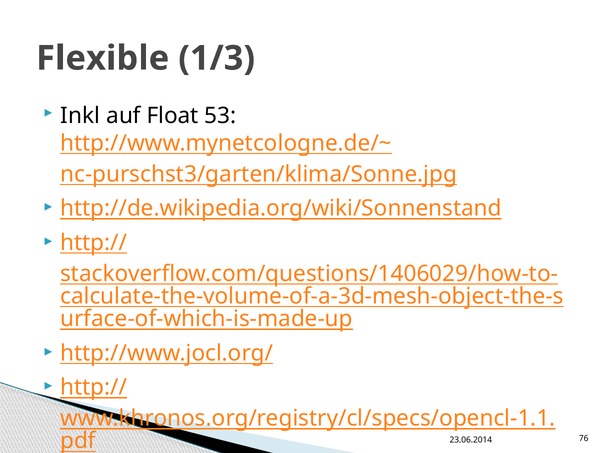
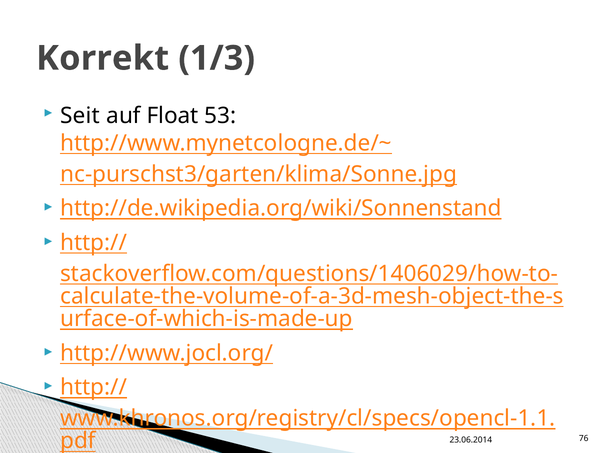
Flexible: Flexible -> Korrekt (103, 58)
Inkl: Inkl -> Seit (80, 116)
